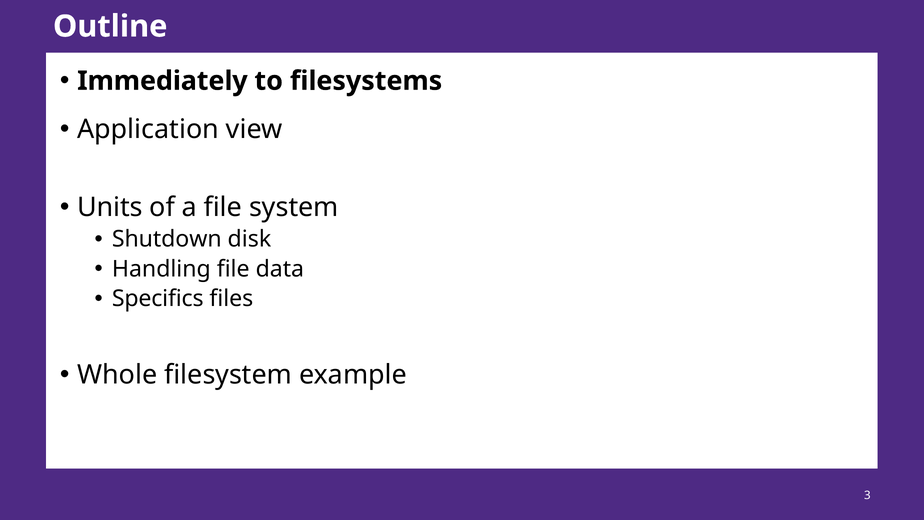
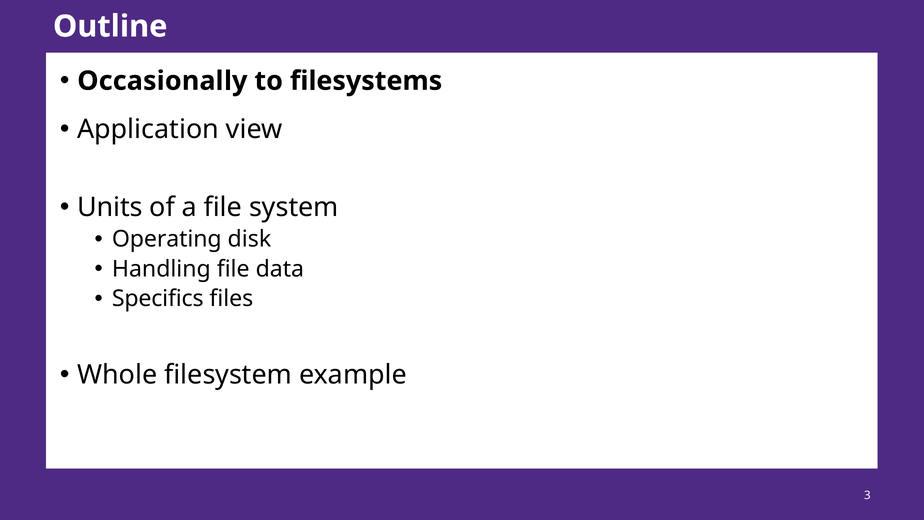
Immediately: Immediately -> Occasionally (162, 81)
Shutdown: Shutdown -> Operating (167, 239)
